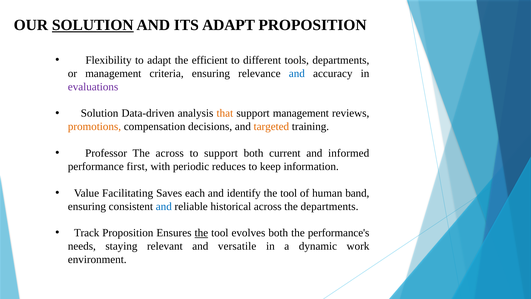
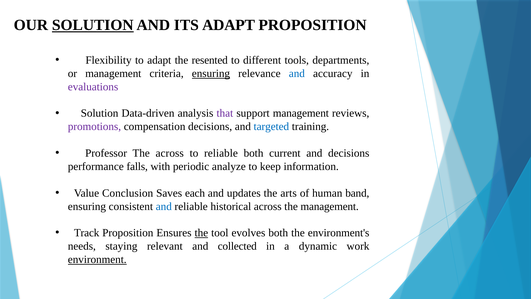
efficient: efficient -> resented (210, 60)
ensuring underline: none -> present (211, 73)
that colour: orange -> purple (225, 113)
promotions colour: orange -> purple (94, 126)
targeted colour: orange -> blue (271, 126)
to support: support -> reliable (221, 153)
and informed: informed -> decisions (349, 153)
first: first -> falls (137, 166)
reduces: reduces -> analyze (229, 166)
Facilitating: Facilitating -> Conclusion (128, 193)
identify: identify -> updates (244, 193)
tool: tool -> arts (289, 193)
the departments: departments -> management (330, 206)
performance's: performance's -> environment's (339, 233)
versatile: versatile -> collected (237, 246)
environment underline: none -> present (97, 259)
